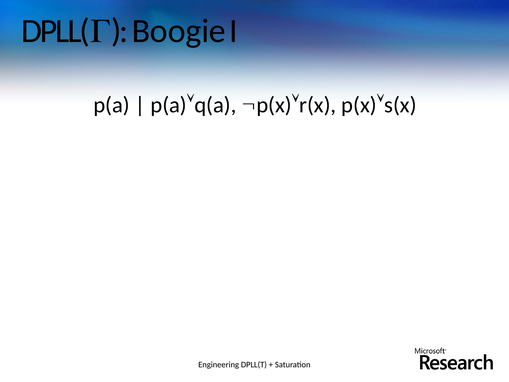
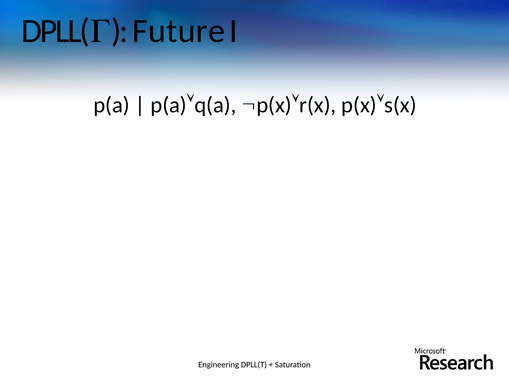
Boogie: Boogie -> Future (179, 31)
